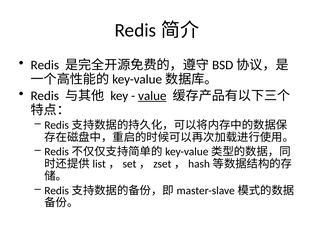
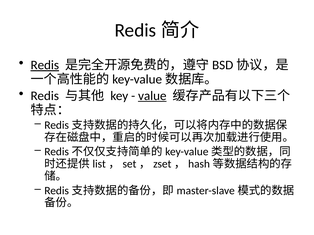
Redis underline: none -> present (45, 65)
